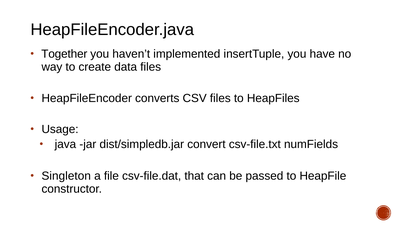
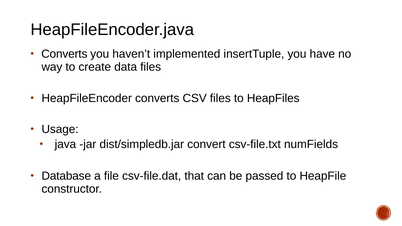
Together: Together -> Converts (64, 54)
Singleton: Singleton -> Database (66, 176)
